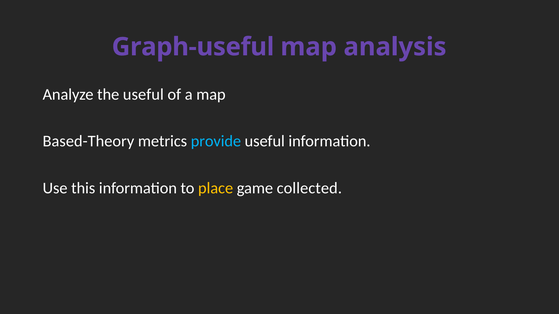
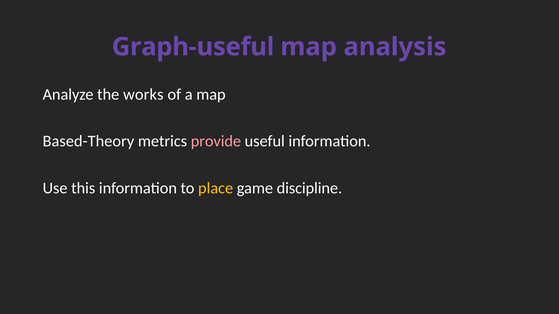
the useful: useful -> works (143, 95)
provide colour: light blue -> pink (216, 141)
collected: collected -> discipline (309, 188)
